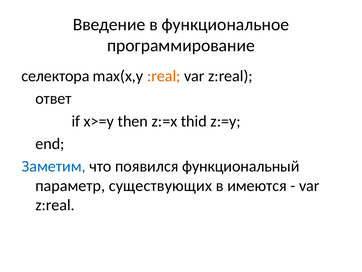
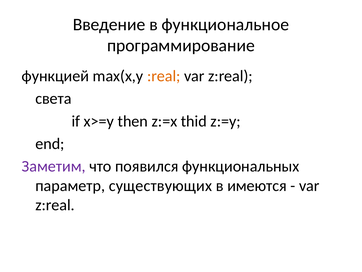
селектора: селектора -> функцией (55, 76)
ответ: ответ -> света (53, 98)
Заметим colour: blue -> purple (54, 166)
функциональный: функциональный -> функциональных (241, 166)
